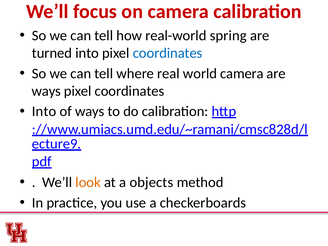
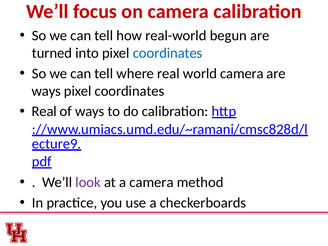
spring: spring -> begun (228, 36)
Into: Into -> Real (44, 111)
look colour: orange -> purple (88, 182)
a objects: objects -> camera (151, 182)
